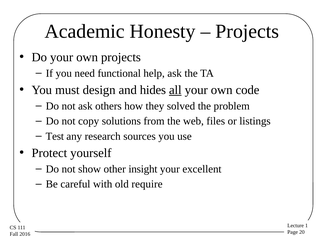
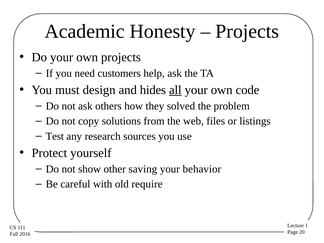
functional: functional -> customers (119, 73)
insight: insight -> saving (143, 169)
excellent: excellent -> behavior (202, 169)
